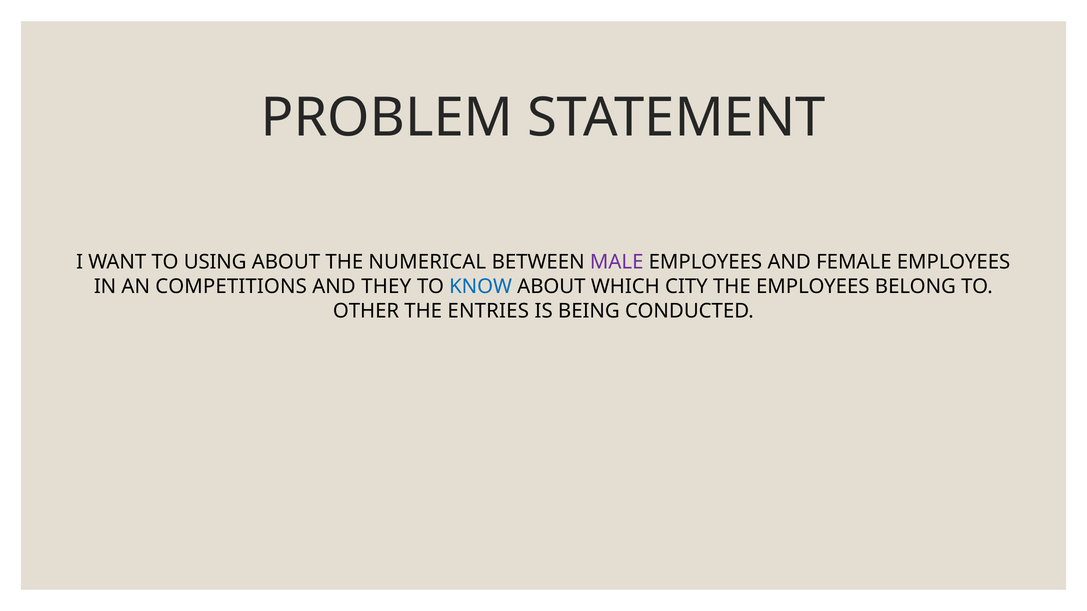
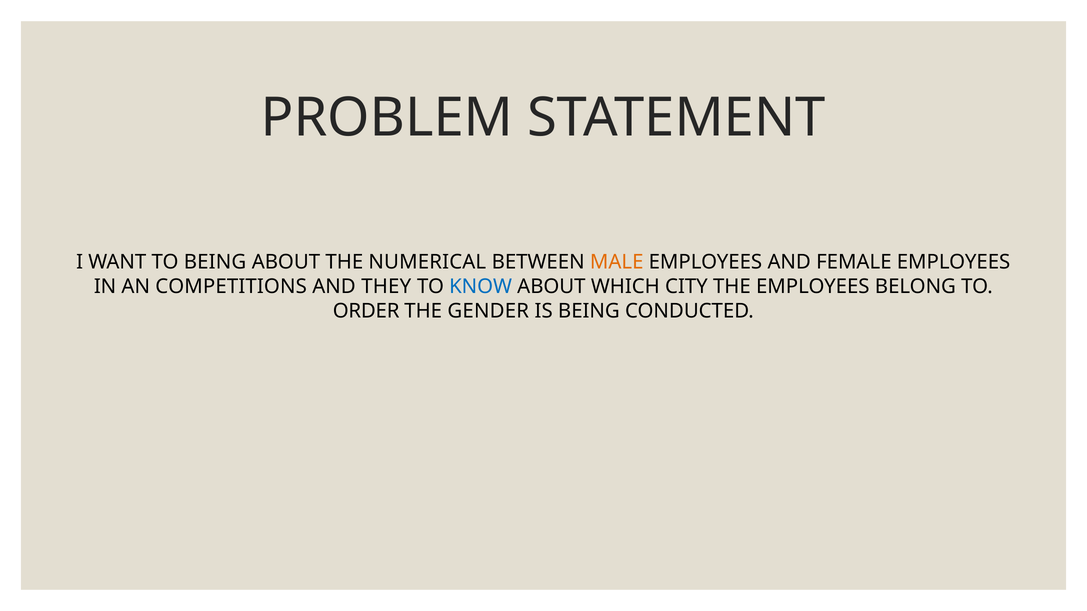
TO USING: USING -> BEING (215, 262)
MALE colour: purple -> orange (617, 262)
OTHER: OTHER -> ORDER (366, 311)
ENTRIES: ENTRIES -> GENDER (488, 311)
